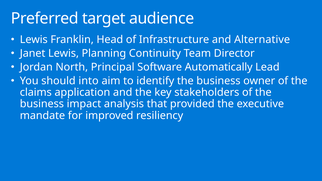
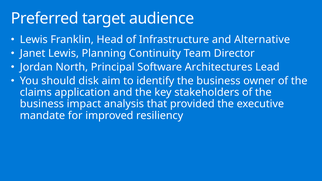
Automatically: Automatically -> Architectures (219, 67)
into: into -> disk (89, 81)
